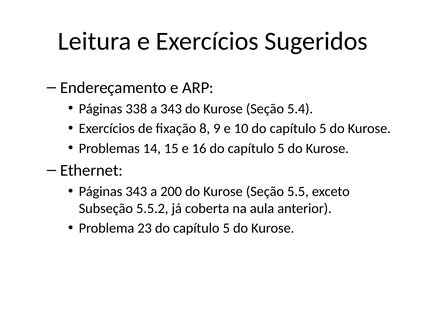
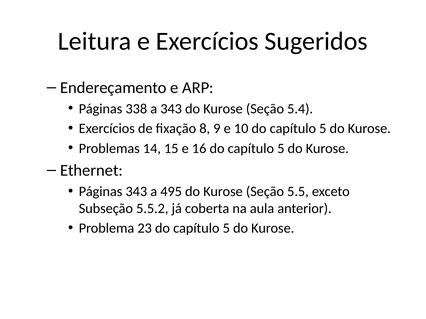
200: 200 -> 495 (171, 192)
